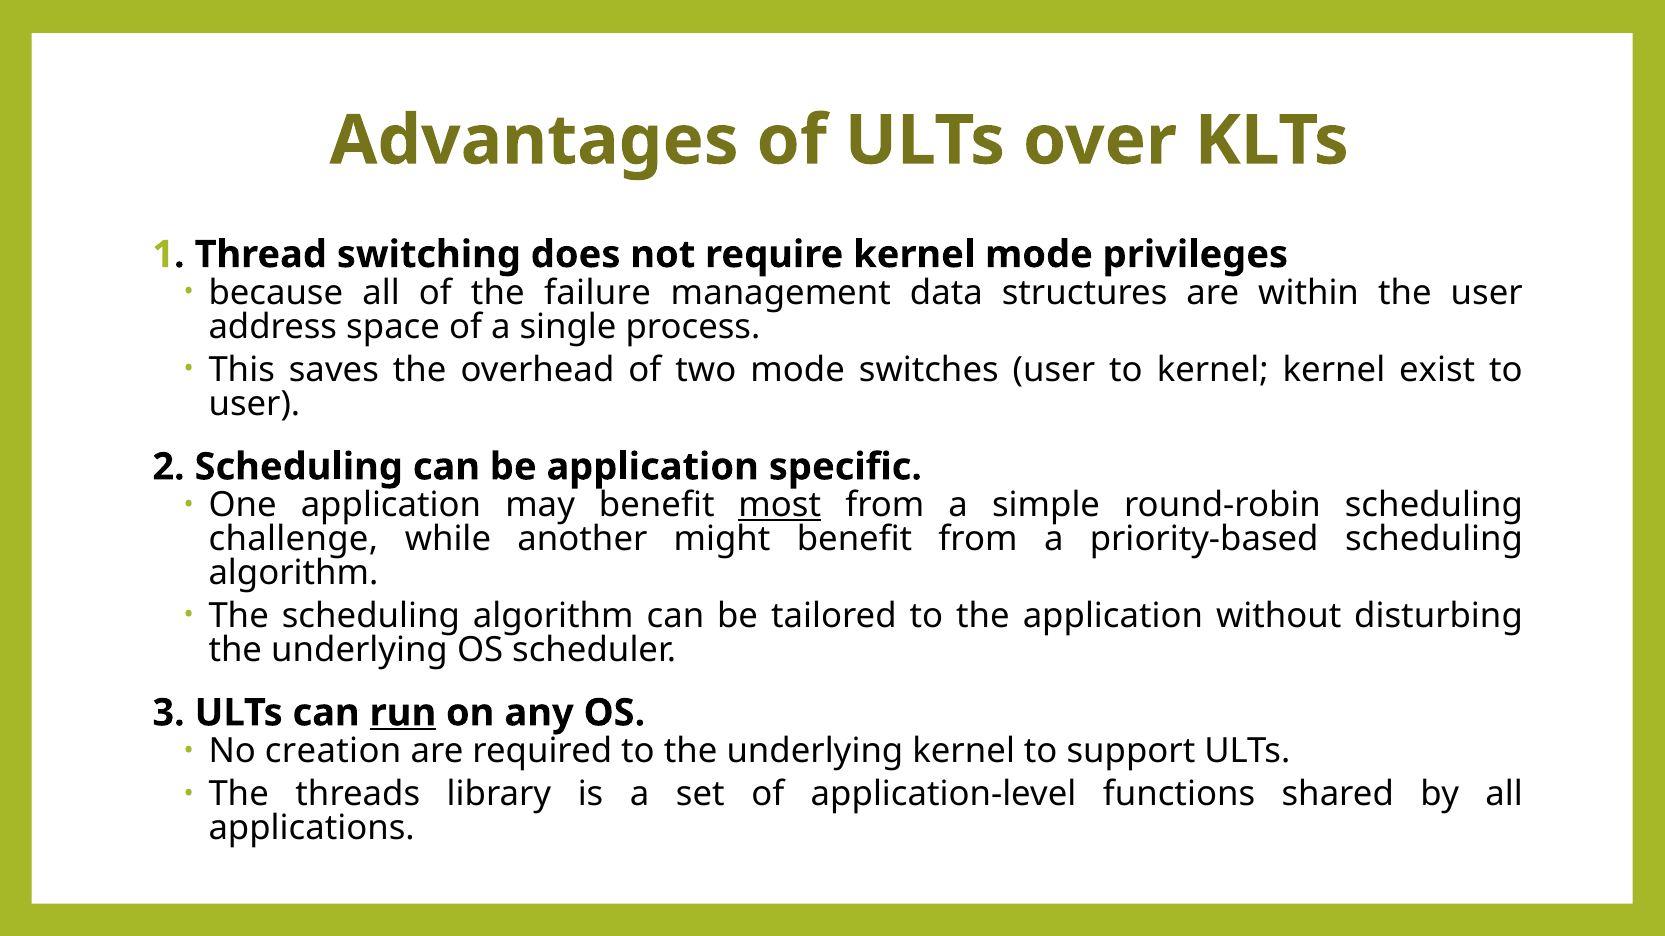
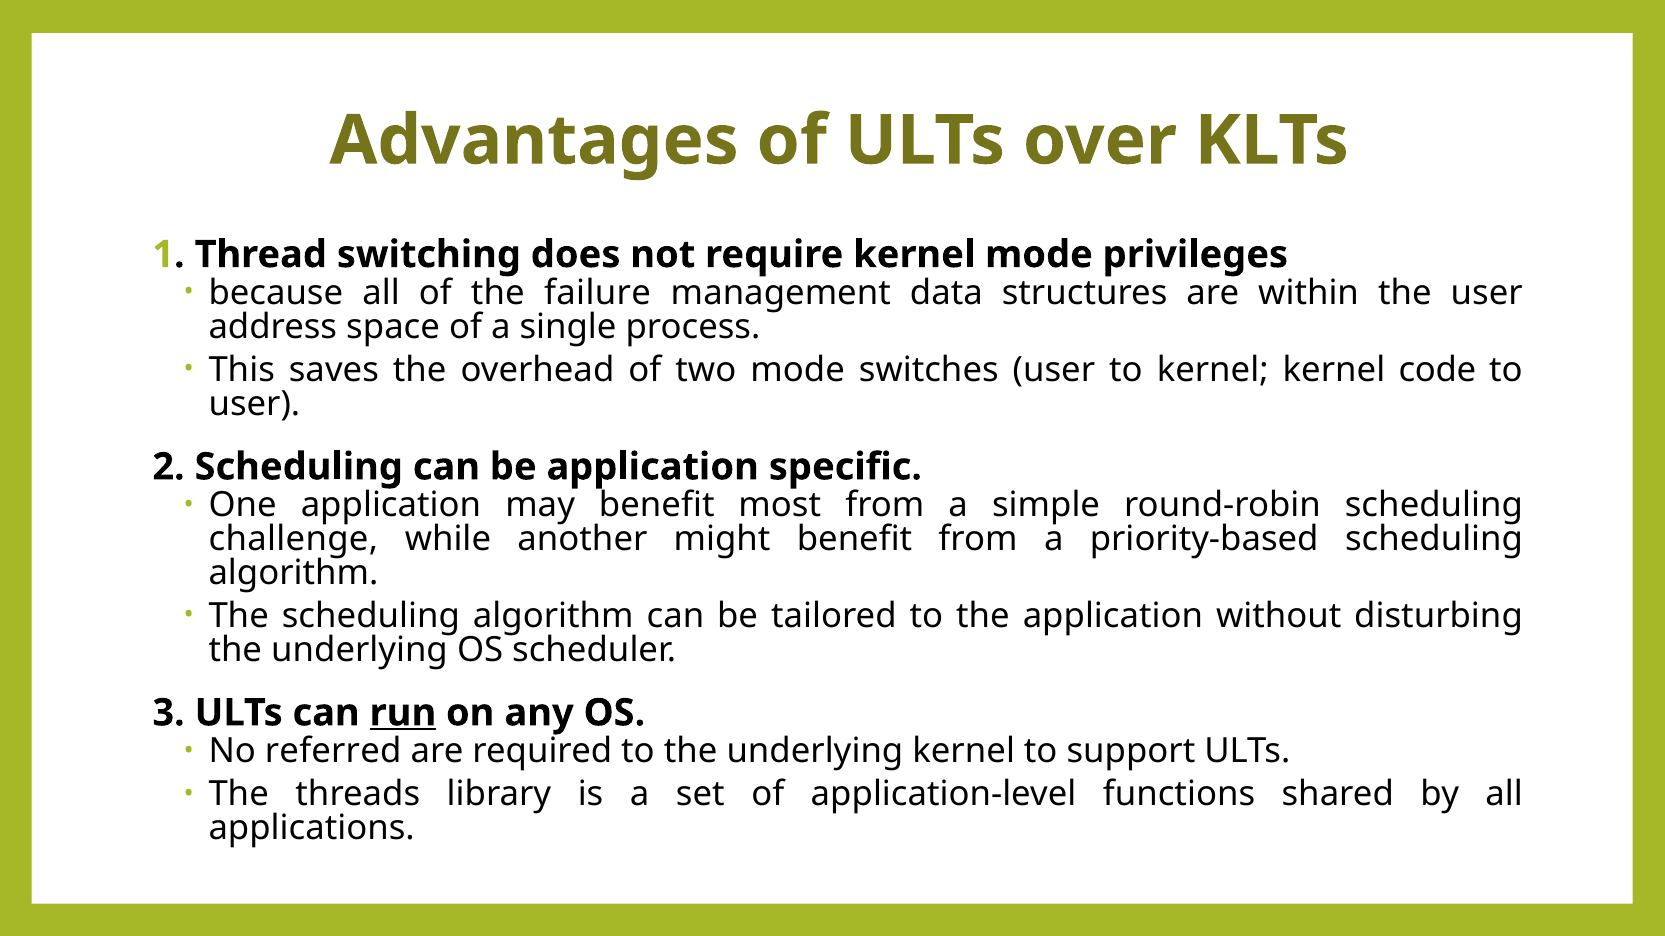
exist: exist -> code (1437, 370)
most underline: present -> none (780, 506)
creation: creation -> referred (333, 752)
